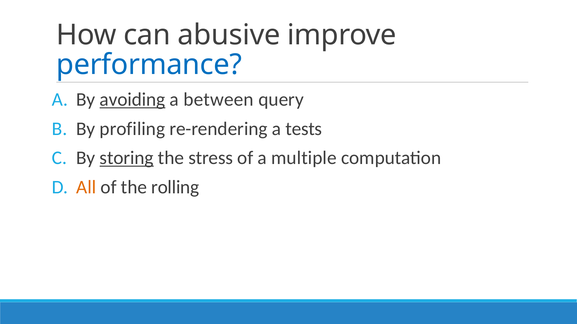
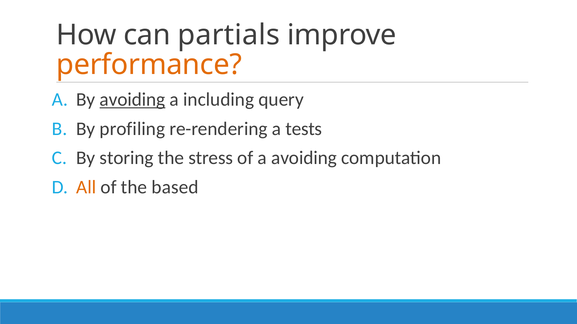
abusive: abusive -> partials (229, 35)
performance colour: blue -> orange (149, 65)
between: between -> including (219, 100)
storing underline: present -> none (127, 158)
a multiple: multiple -> avoiding (304, 158)
rolling: rolling -> based (175, 187)
